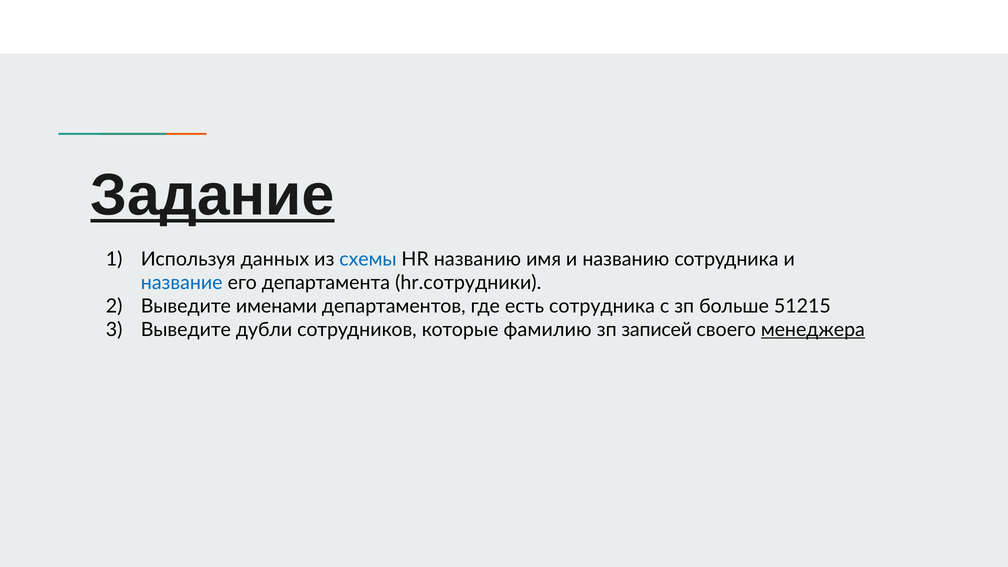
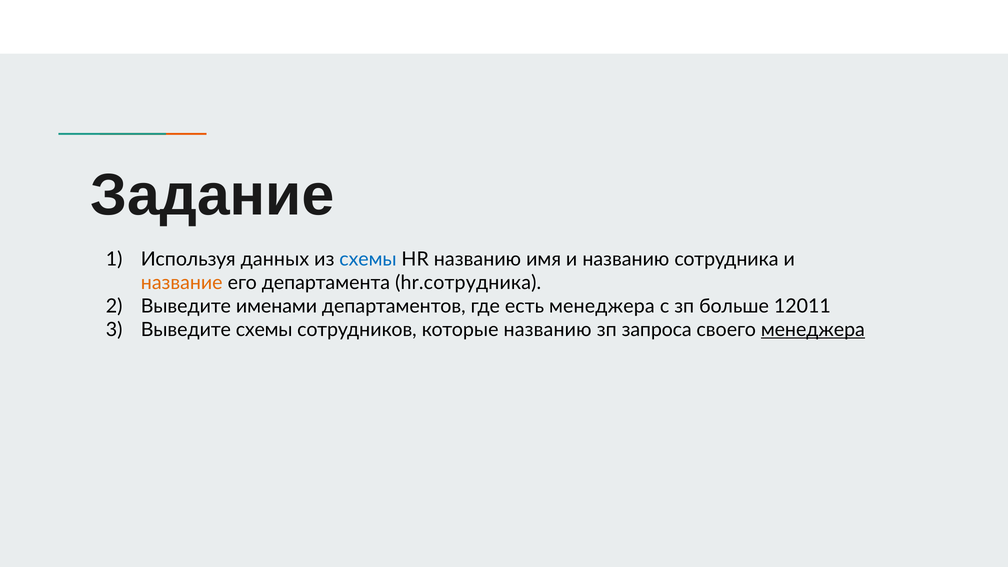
Задание underline: present -> none (212, 195)
название colour: blue -> orange (182, 283)
hr.сотрудники: hr.сотрудники -> hr.сотрудника (468, 283)
есть сотрудника: сотрудника -> менеджера (602, 306)
51215: 51215 -> 12011 (802, 306)
Выведите дубли: дубли -> схемы (264, 330)
которые фамилию: фамилию -> названию (548, 330)
записей: записей -> запроса (657, 330)
